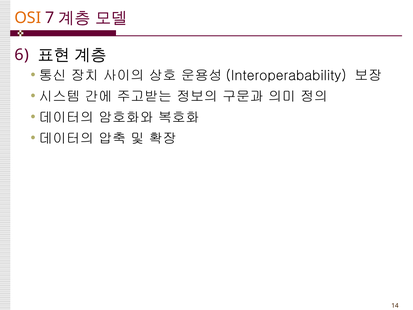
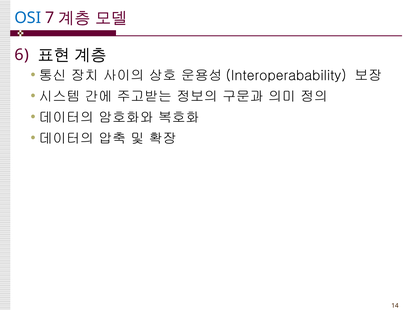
OSI colour: orange -> blue (28, 18)
